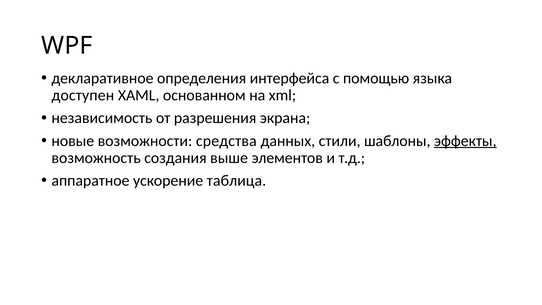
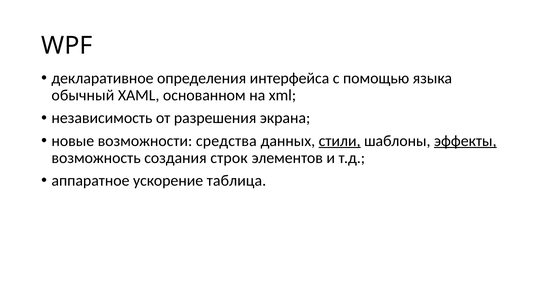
доступен: доступен -> обычный (83, 95)
стили underline: none -> present (340, 141)
выше: выше -> строк (229, 158)
